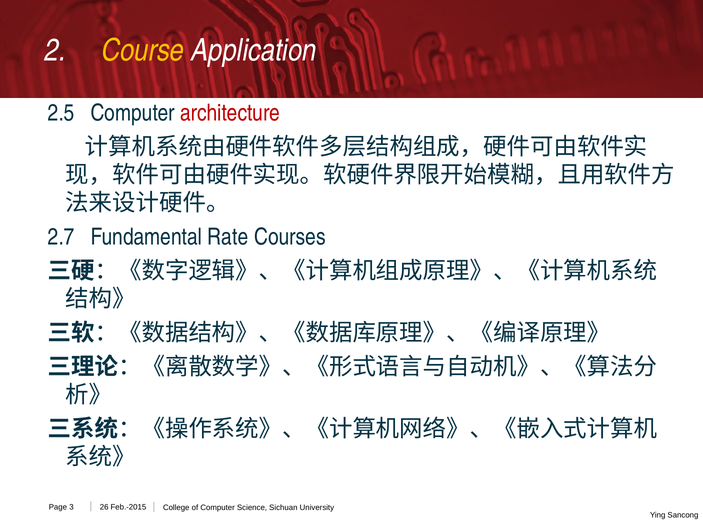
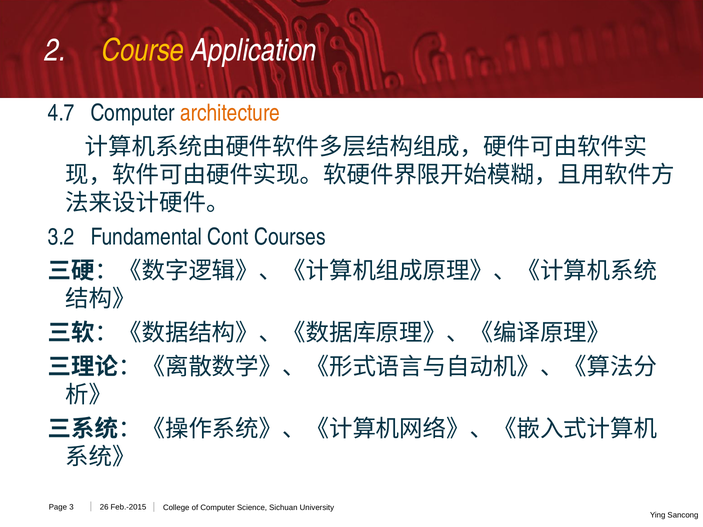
2.5: 2.5 -> 4.7 (61, 113)
architecture colour: red -> orange (230, 113)
2.7: 2.7 -> 3.2 (61, 237)
Rate: Rate -> Cont (228, 237)
